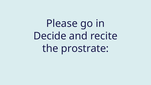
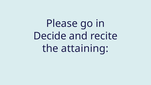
prostrate: prostrate -> attaining (85, 48)
